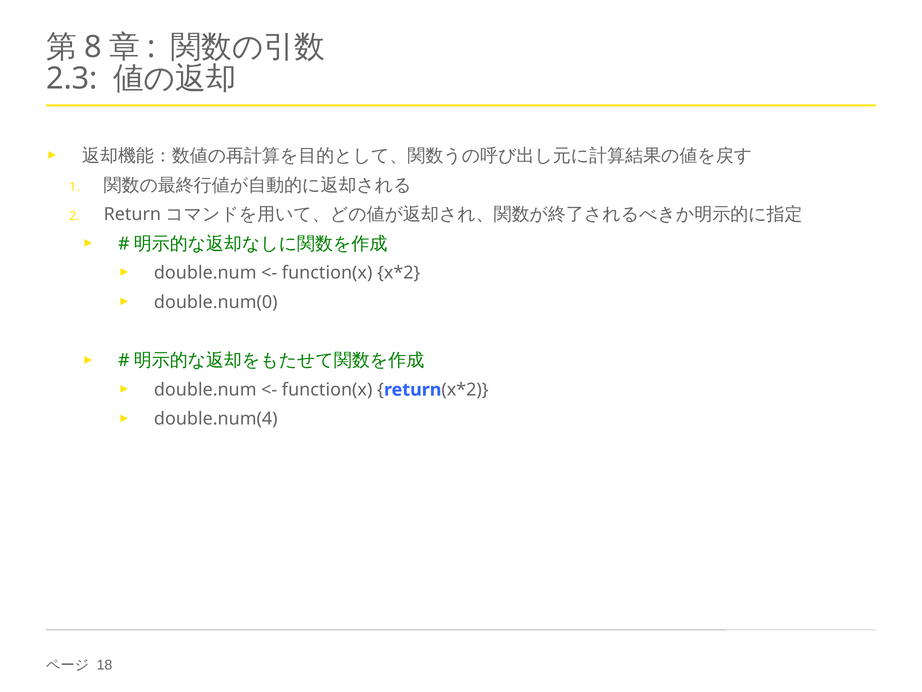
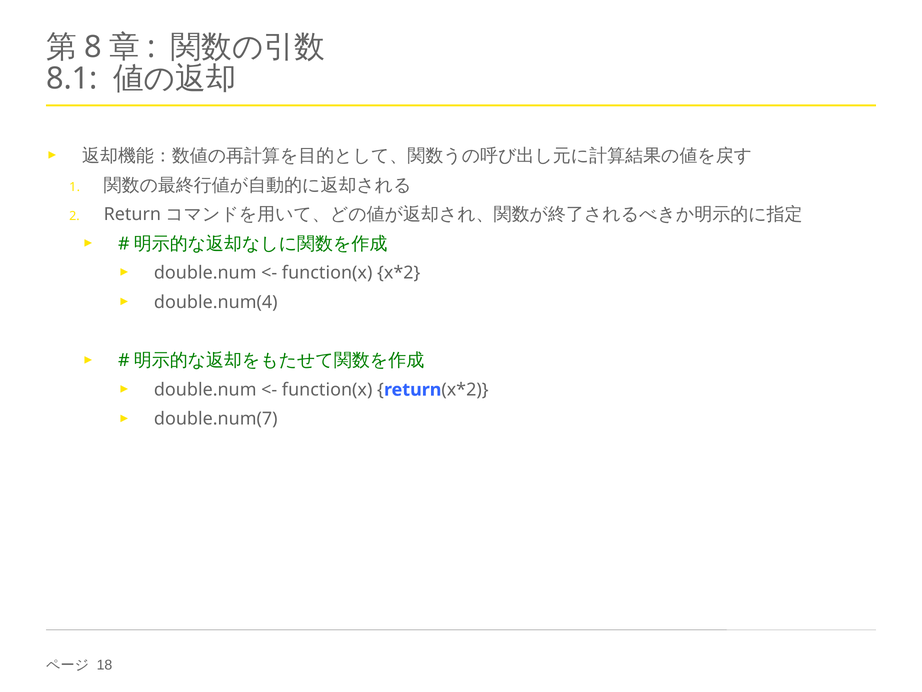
2.3: 2.3 -> 8.1 (72, 79)
double.num(0: double.num(0 -> double.num(4 (216, 302)
double.num(4: double.num(4 -> double.num(7 (216, 419)
